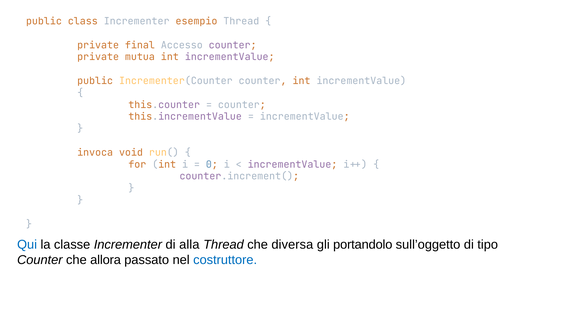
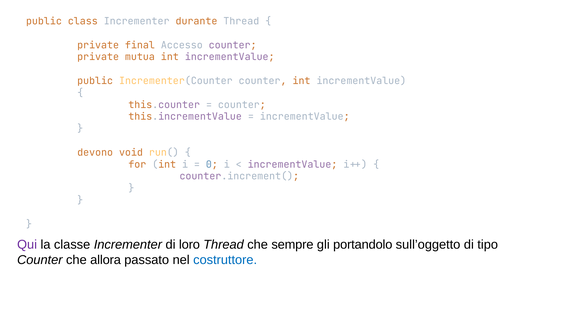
esempio: esempio -> durante (196, 21)
invoca: invoca -> devono (95, 153)
Qui colour: blue -> purple (27, 245)
alla: alla -> loro (189, 245)
diversa: diversa -> sempre (292, 245)
